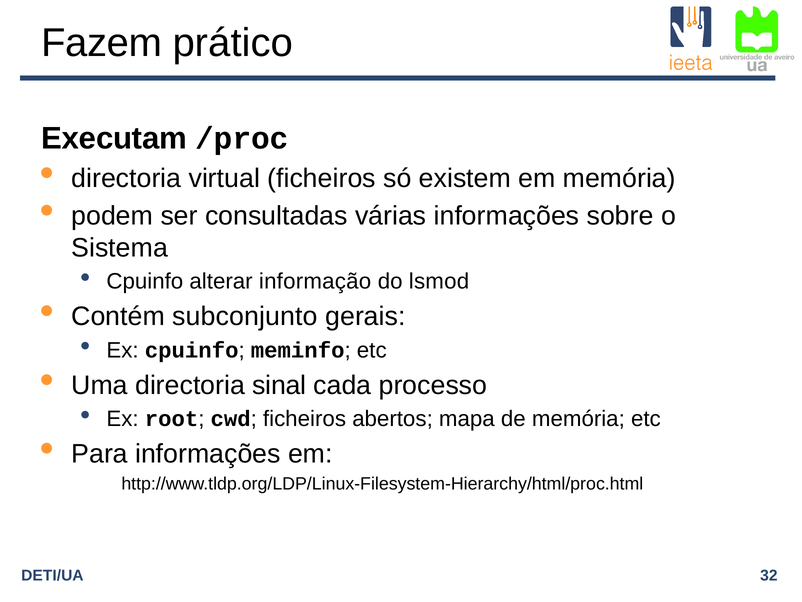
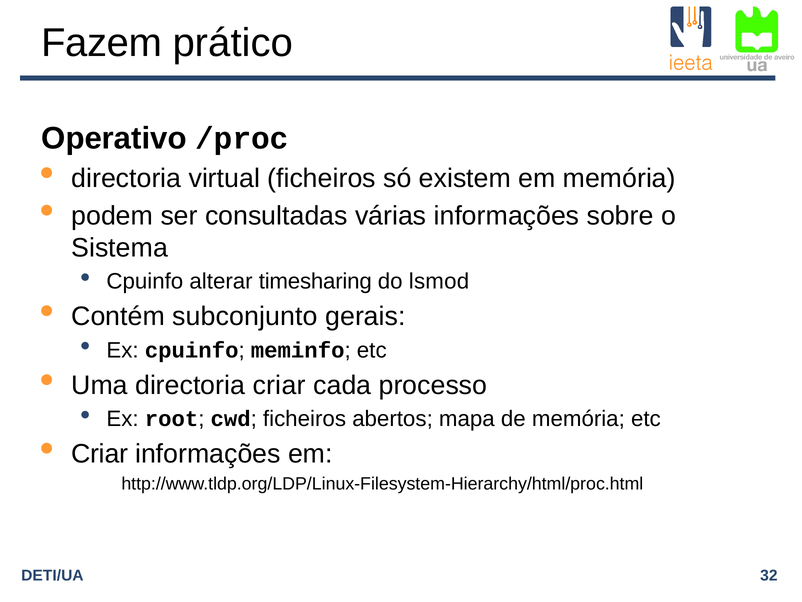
Executam: Executam -> Operativo (114, 138)
informação: informação -> timesharing (315, 281)
directoria sinal: sinal -> criar (279, 385)
Para: Para -> Criar (100, 454)
